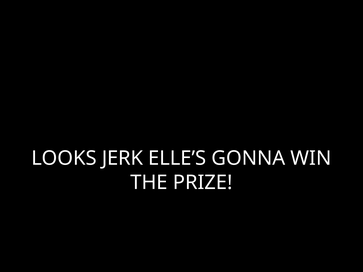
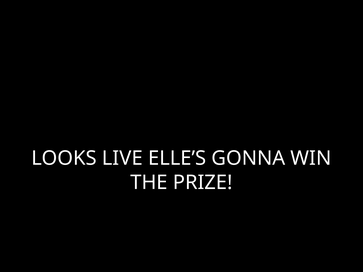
JERK: JERK -> LIVE (122, 158)
